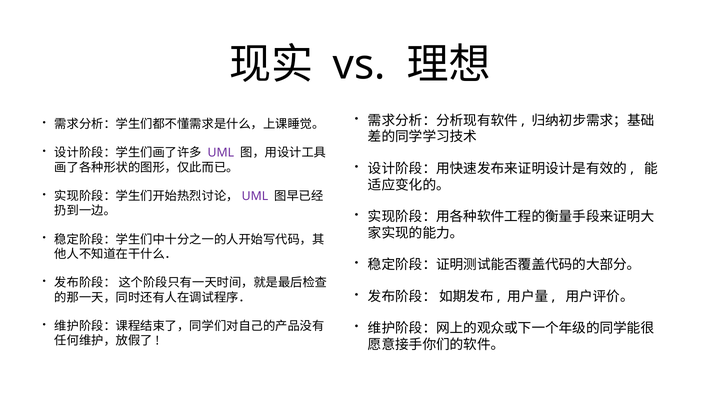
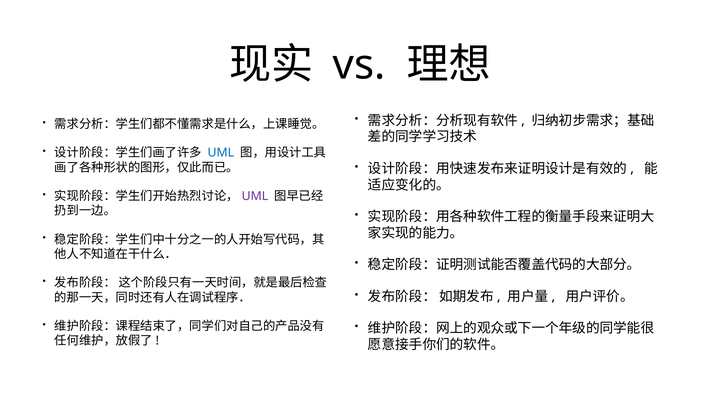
UML colour: purple -> blue (221, 153)
